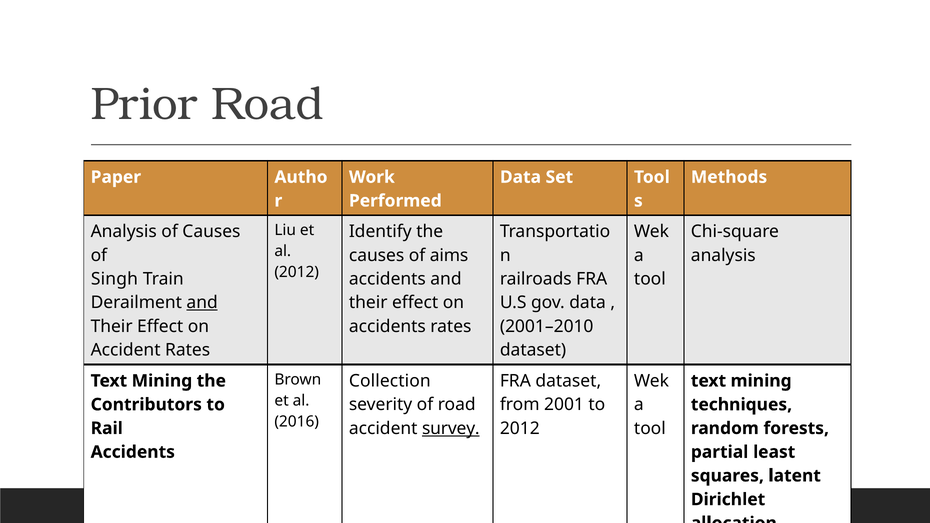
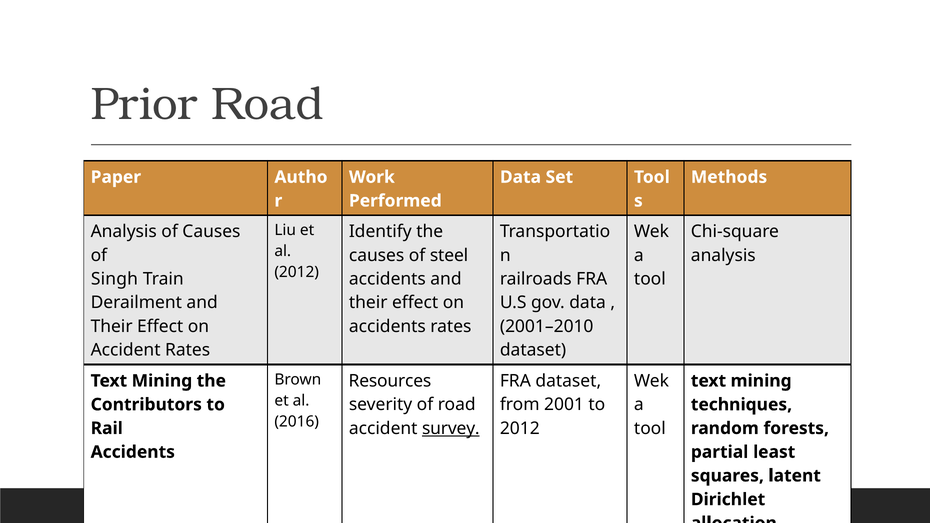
aims: aims -> steel (449, 255)
and underline: present -> none (202, 303)
Collection: Collection -> Resources (390, 381)
